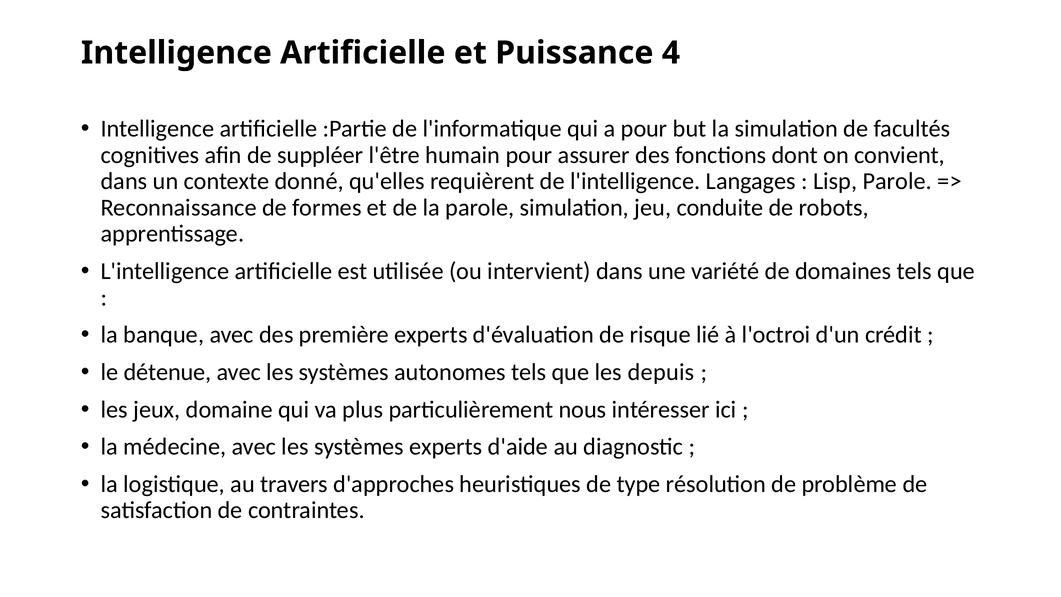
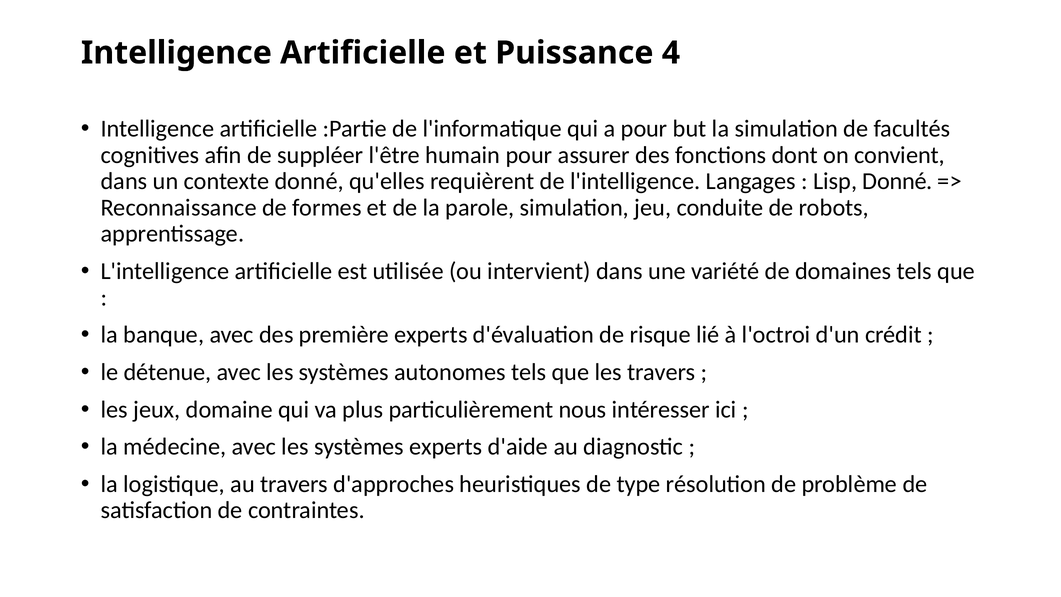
Lisp Parole: Parole -> Donné (897, 181)
les depuis: depuis -> travers (661, 372)
